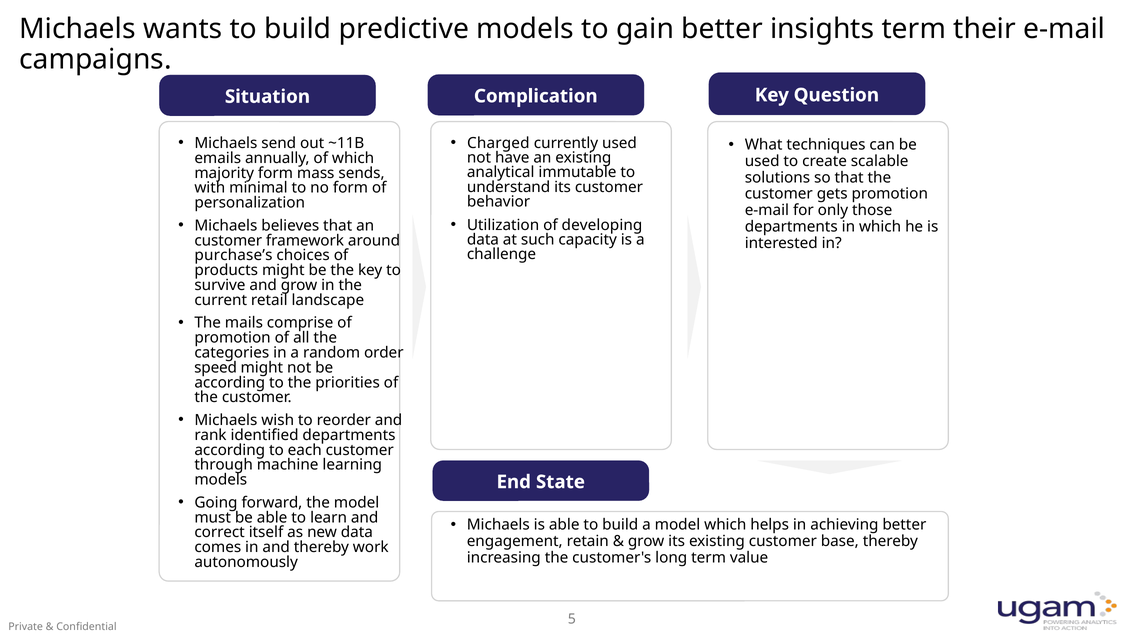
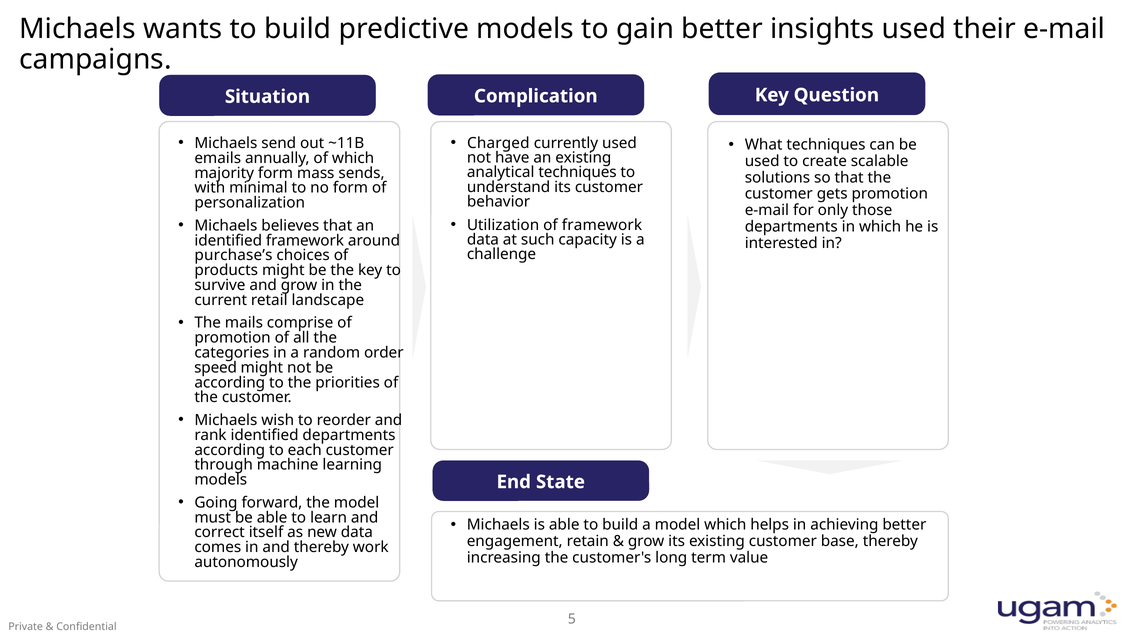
insights term: term -> used (914, 29)
analytical immutable: immutable -> techniques (578, 172)
of developing: developing -> framework (602, 225)
customer: customer -> identified (228, 241)
